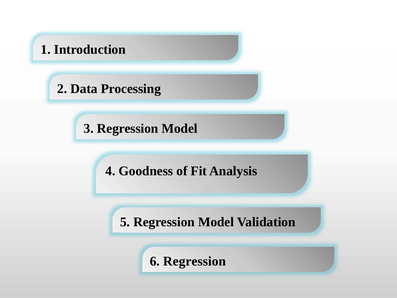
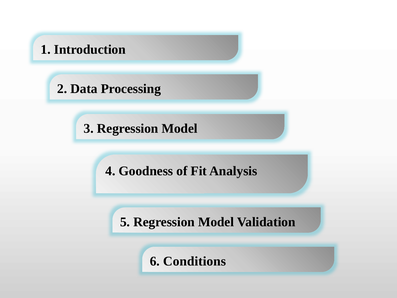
6 Regression: Regression -> Conditions (195, 261)
